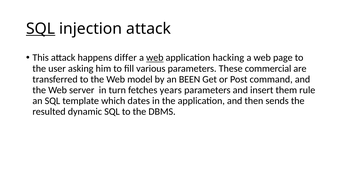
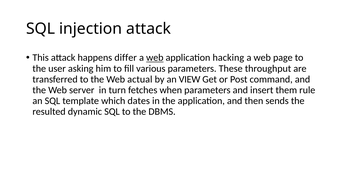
SQL underline: present -> none (41, 29)
commercial: commercial -> throughput (268, 69)
model: model -> actual (140, 79)
BEEN: BEEN -> VIEW (190, 79)
years: years -> when (171, 90)
